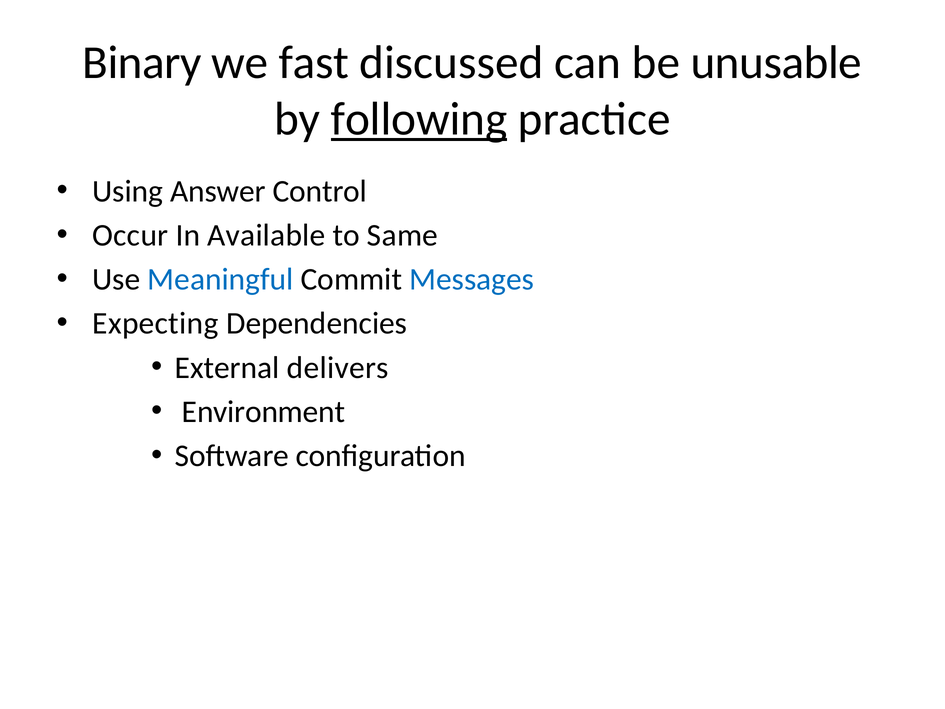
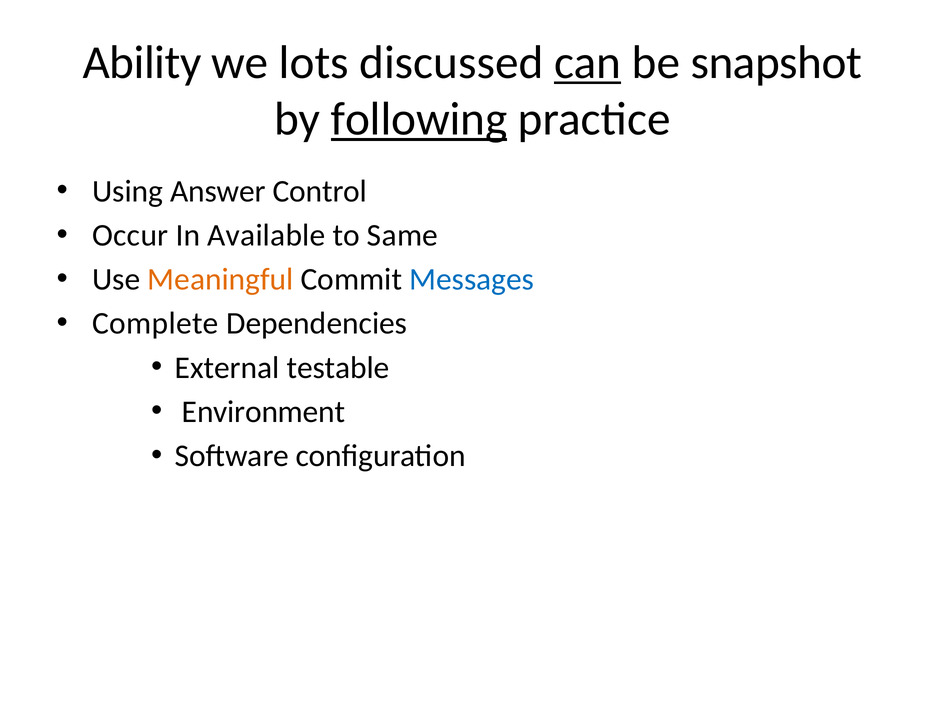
Binary: Binary -> Ability (142, 62)
fast: fast -> lots (314, 62)
can underline: none -> present (588, 62)
unusable: unusable -> snapshot (776, 62)
Meaningful colour: blue -> orange (220, 279)
Expecting: Expecting -> Complete (155, 323)
delivers: delivers -> testable (338, 368)
